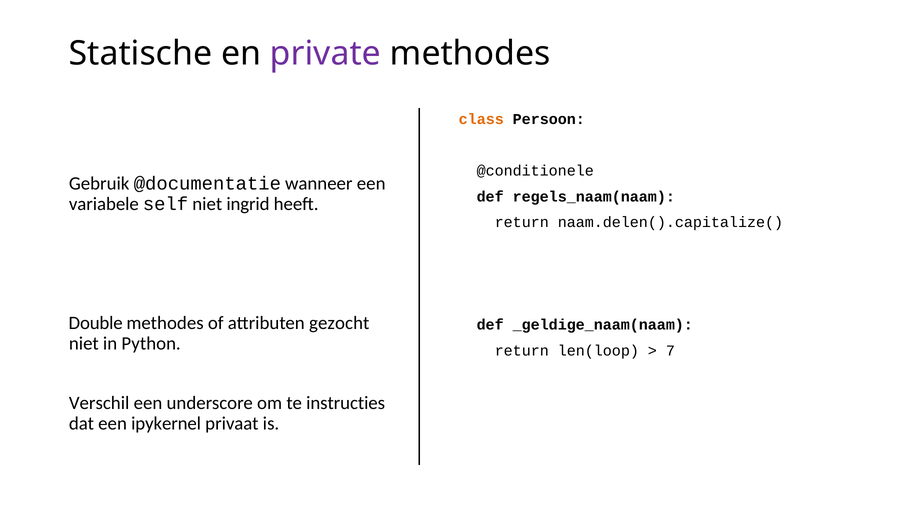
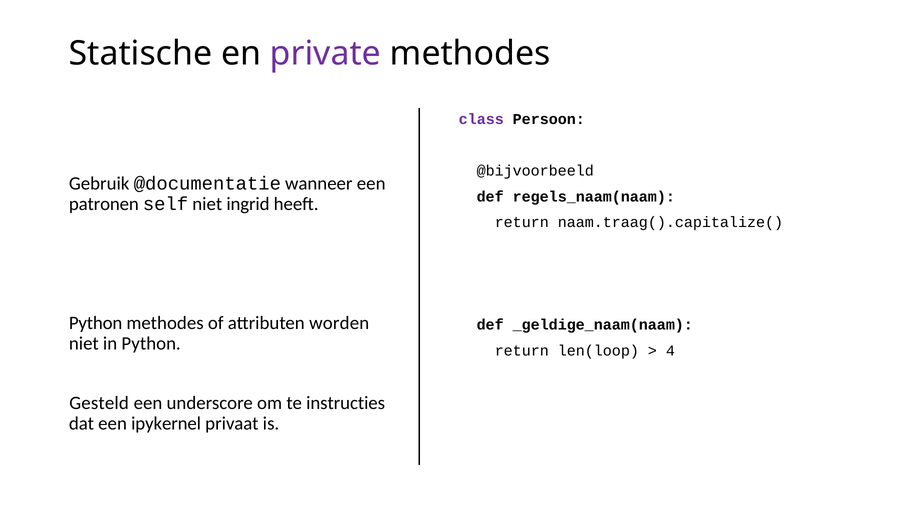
class colour: orange -> purple (481, 119)
@conditionele: @conditionele -> @bijvoorbeeld (535, 171)
variabele: variabele -> patronen (104, 204)
naam.delen().capitalize(: naam.delen().capitalize( -> naam.traag().capitalize( (670, 222)
Double: Double -> Python (96, 323)
gezocht: gezocht -> worden (339, 323)
7: 7 -> 4 (670, 350)
Verschil: Verschil -> Gesteld (99, 403)
